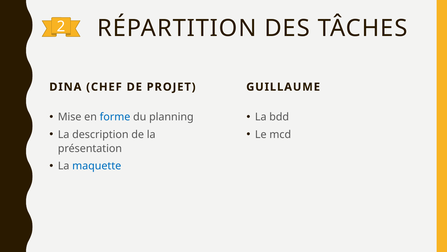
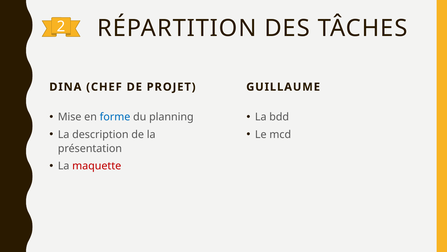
maquette colour: blue -> red (97, 166)
